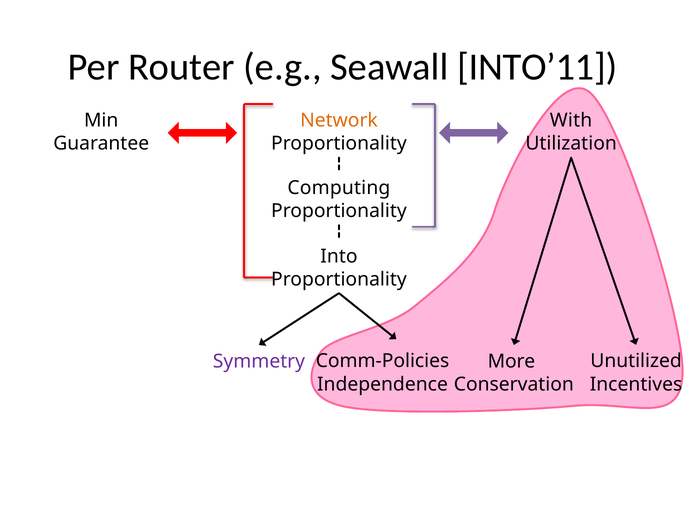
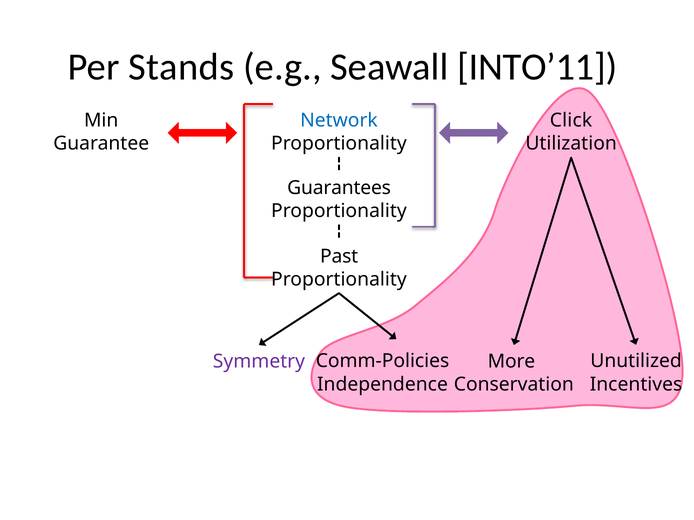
Router: Router -> Stands (181, 67)
With: With -> Click (571, 120)
Network colour: orange -> blue (339, 120)
Computing: Computing -> Guarantees (339, 188)
Into: Into -> Past (339, 257)
